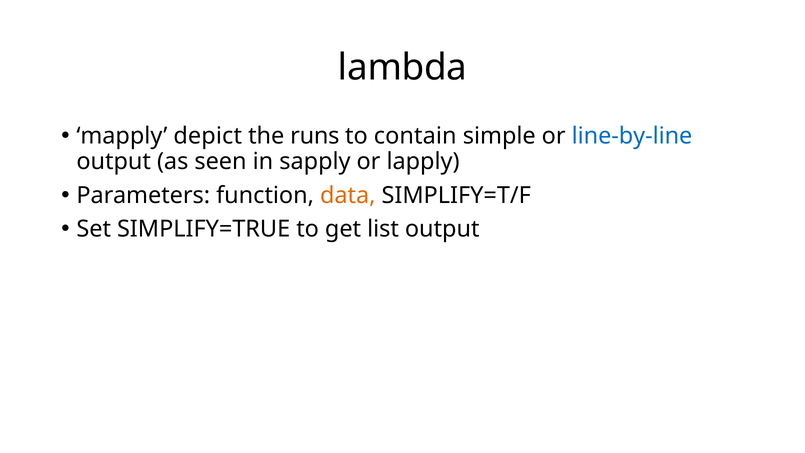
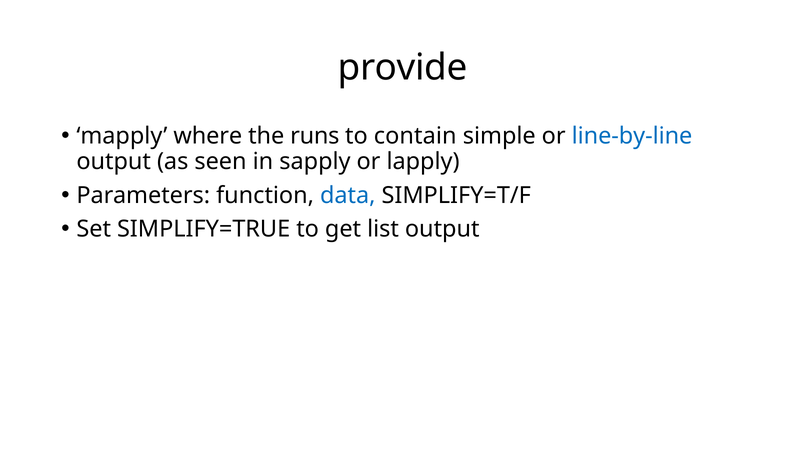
lambda: lambda -> provide (403, 68)
depict: depict -> where (208, 136)
data colour: orange -> blue (348, 195)
